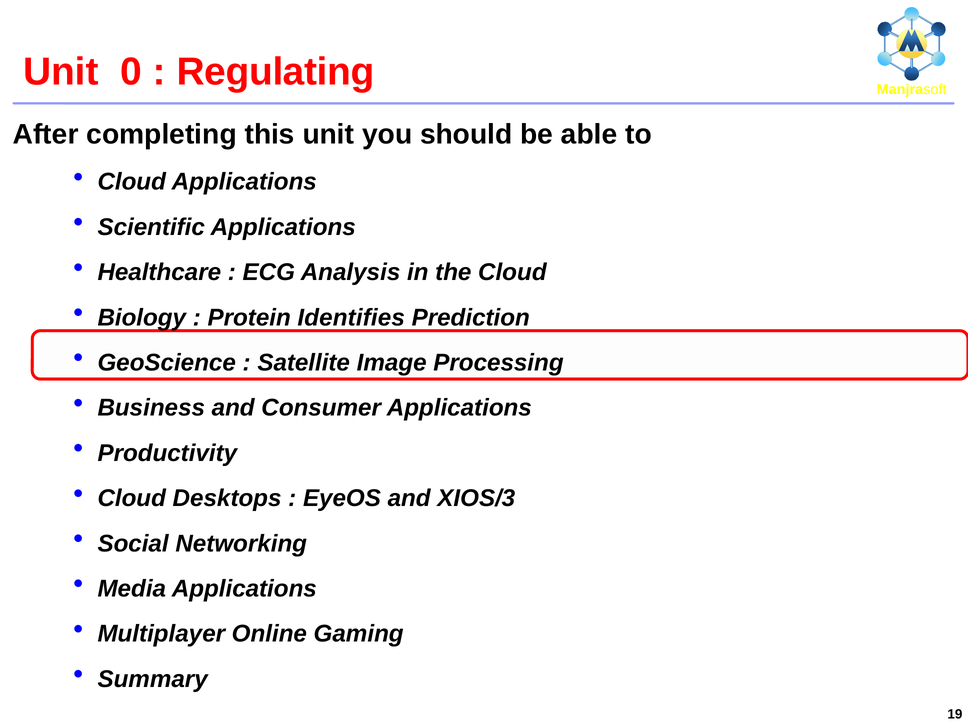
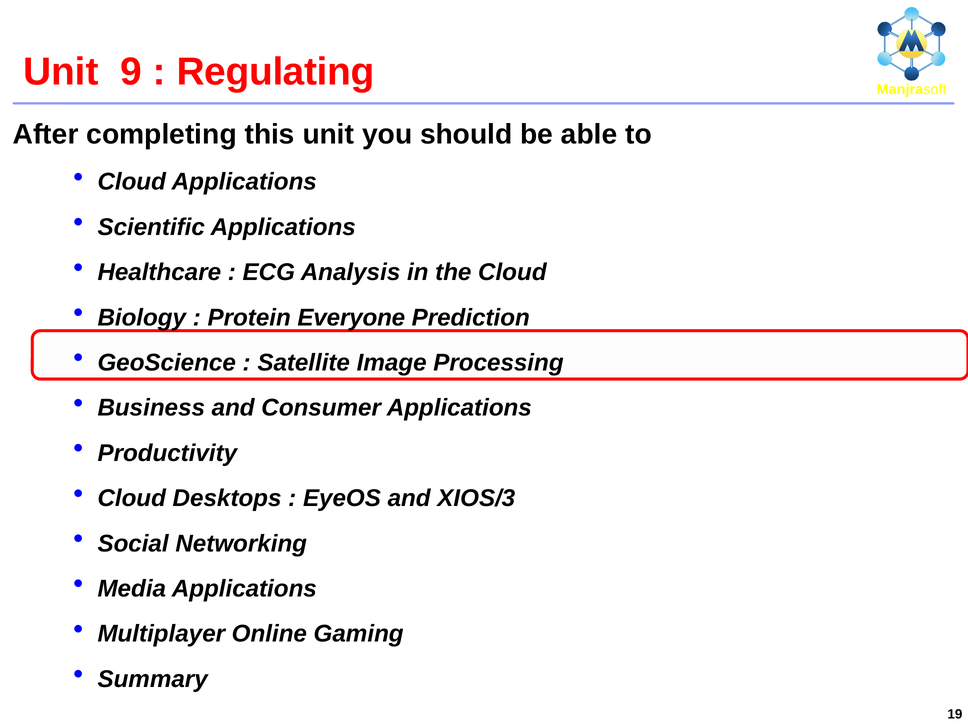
0: 0 -> 9 (131, 72)
Identifies: Identifies -> Everyone (351, 318)
